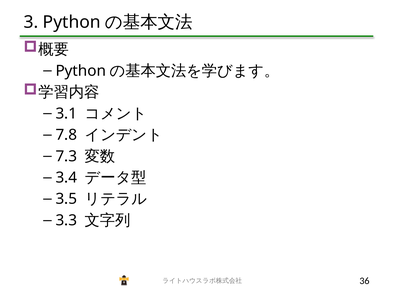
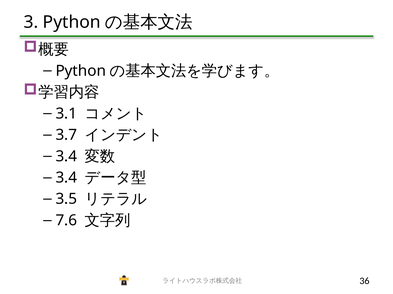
7.8: 7.8 -> 3.7 (66, 135)
7.3: 7.3 -> 3.4 (66, 157)
3.3: 3.3 -> 7.6 (66, 221)
